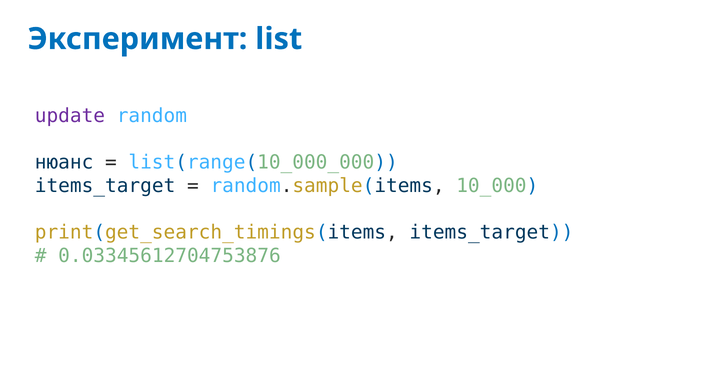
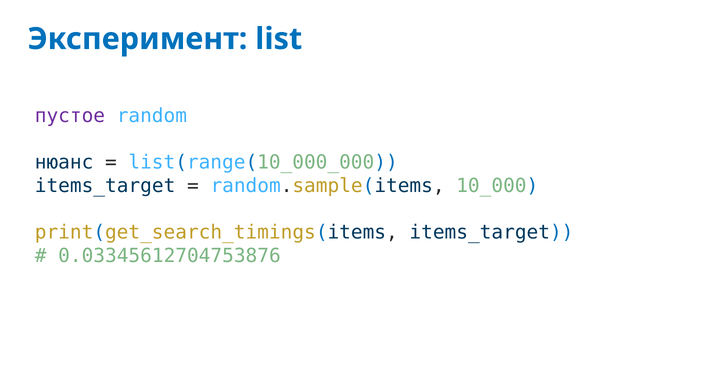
update: update -> пустое (70, 116)
